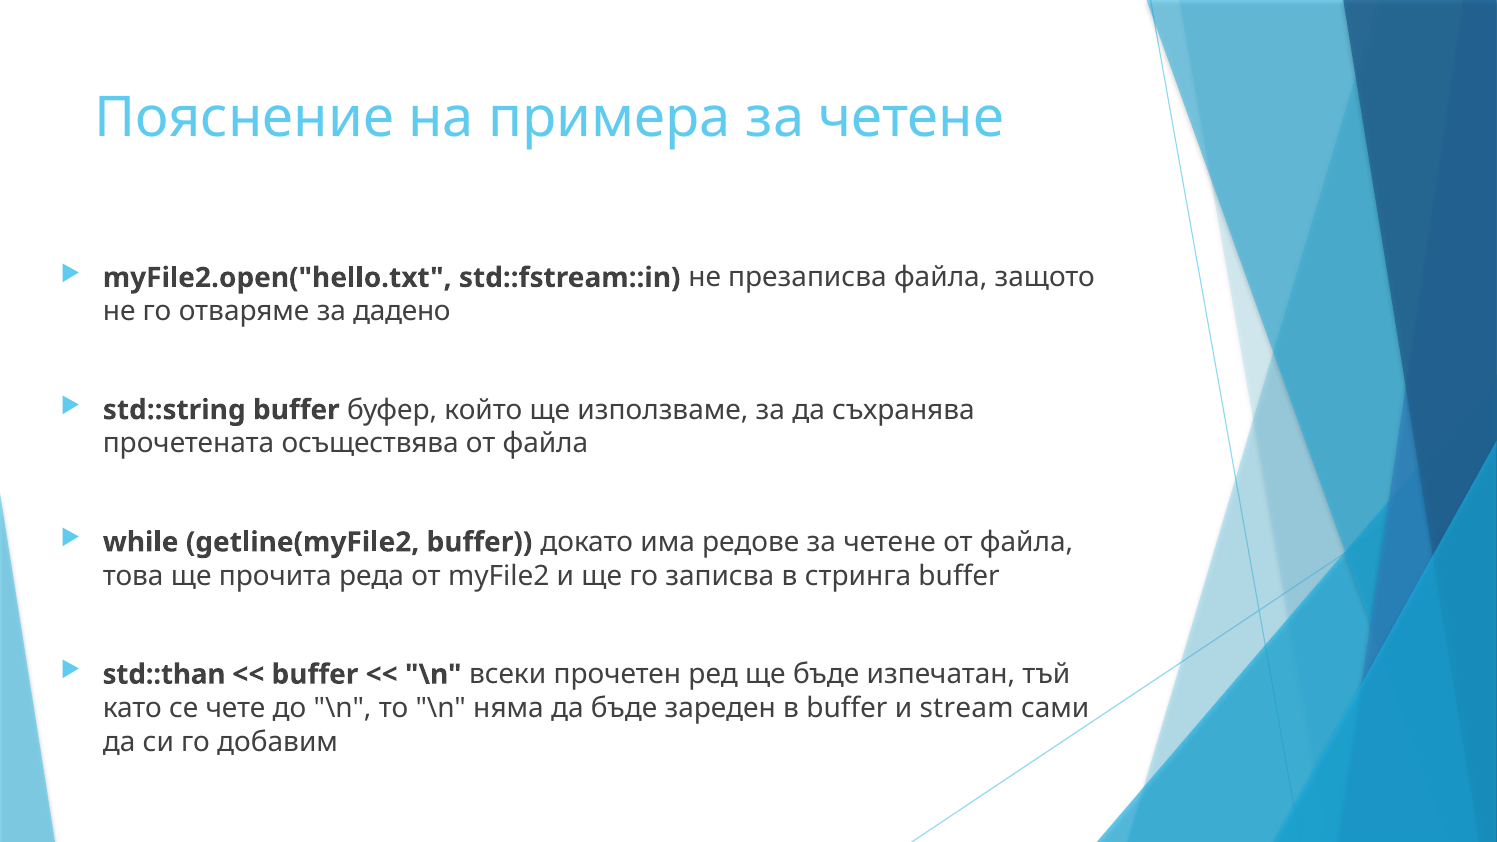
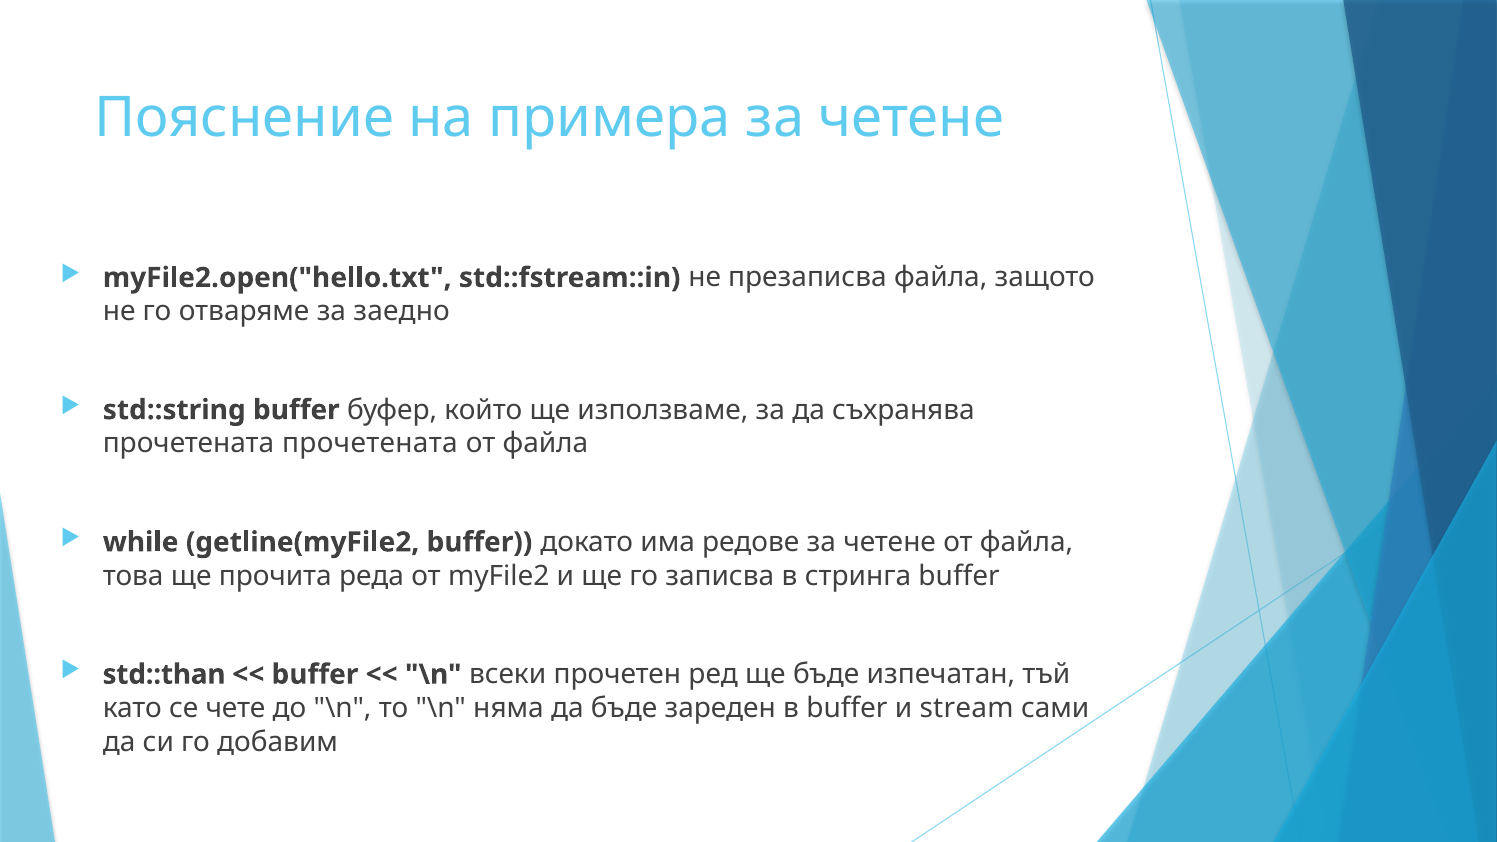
дадено: дадено -> заедно (402, 311)
прочетената осъществява: осъществява -> прочетената (370, 444)
